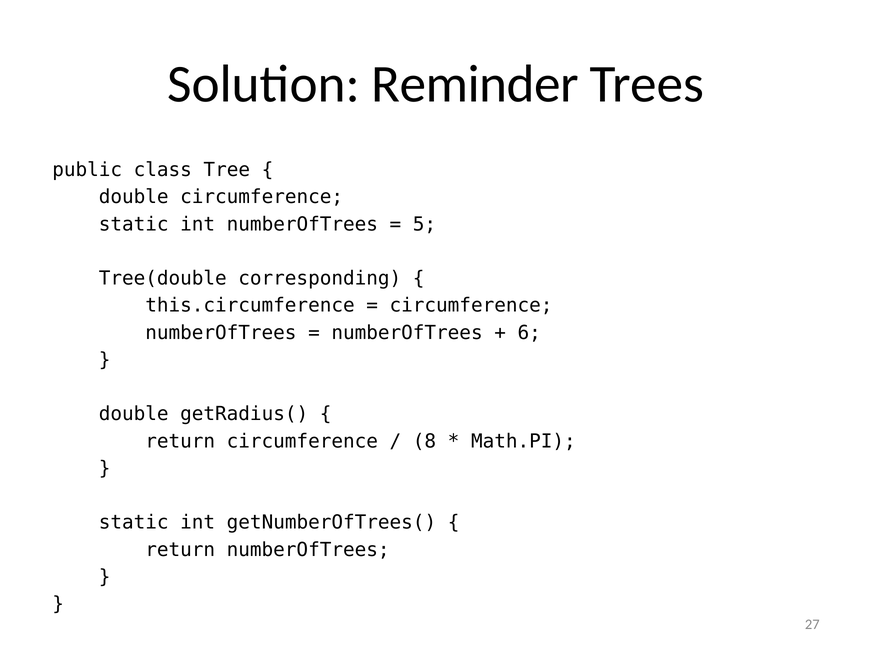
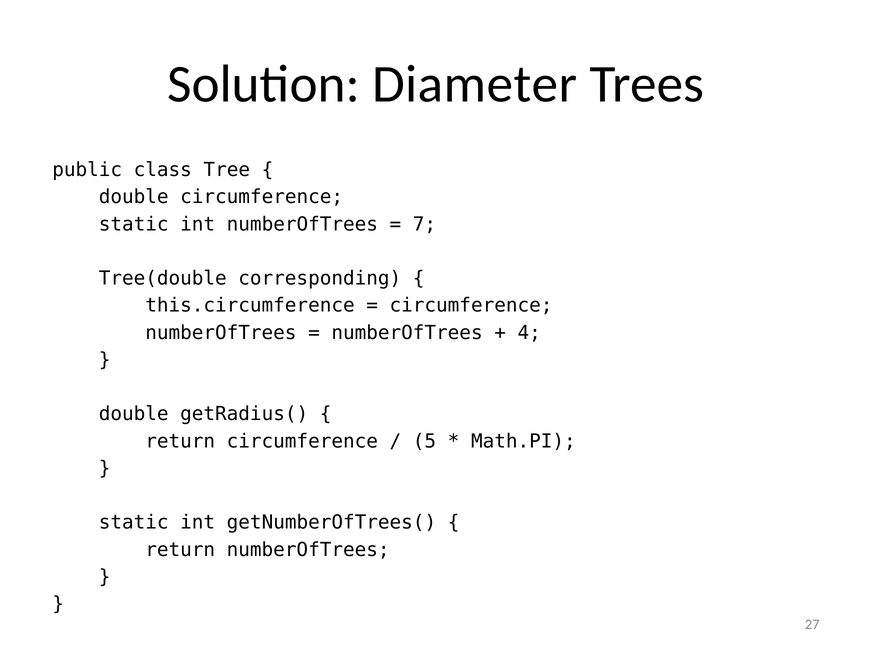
Reminder: Reminder -> Diameter (475, 84)
5: 5 -> 7 (424, 224)
6: 6 -> 4 (529, 333)
8: 8 -> 5 (424, 441)
